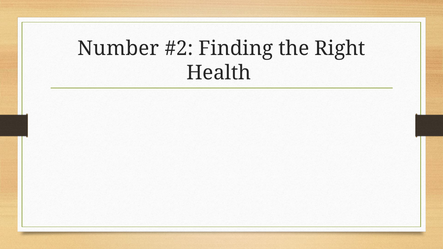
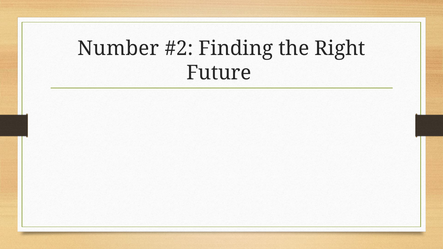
Health: Health -> Future (219, 73)
